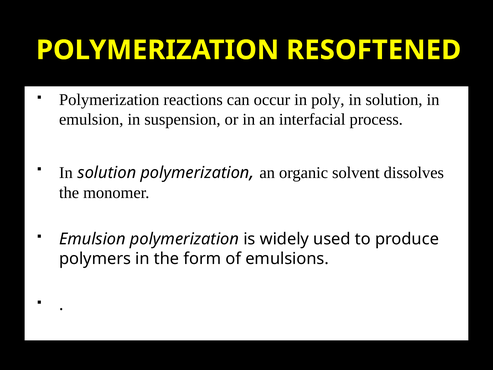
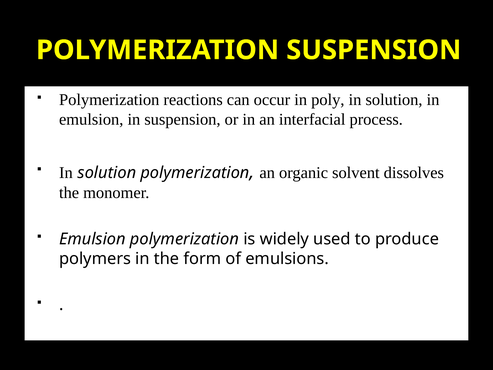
POLYMERIZATION RESOFTENED: RESOFTENED -> SUSPENSION (374, 50)
